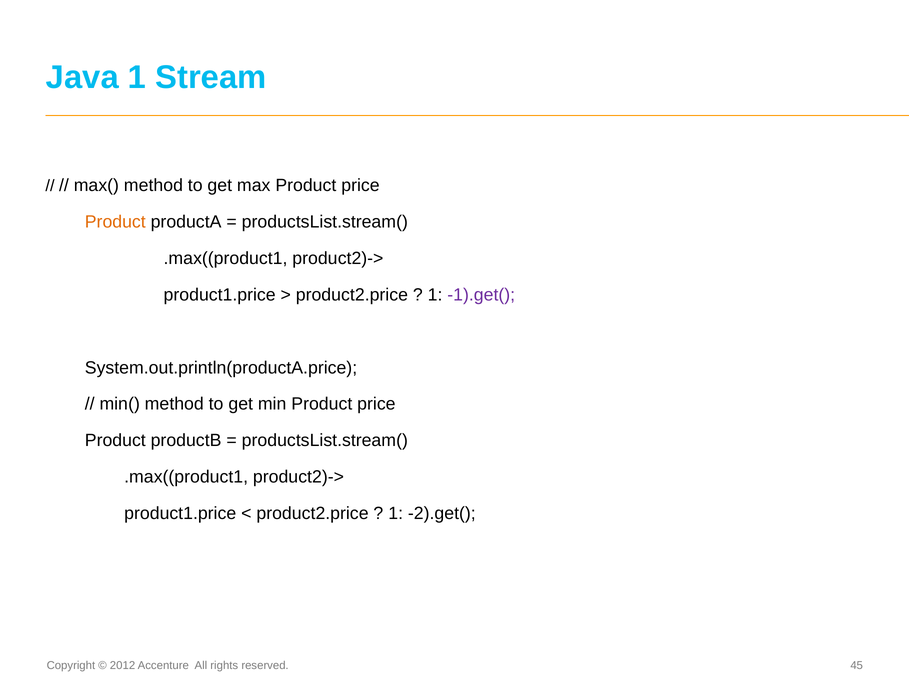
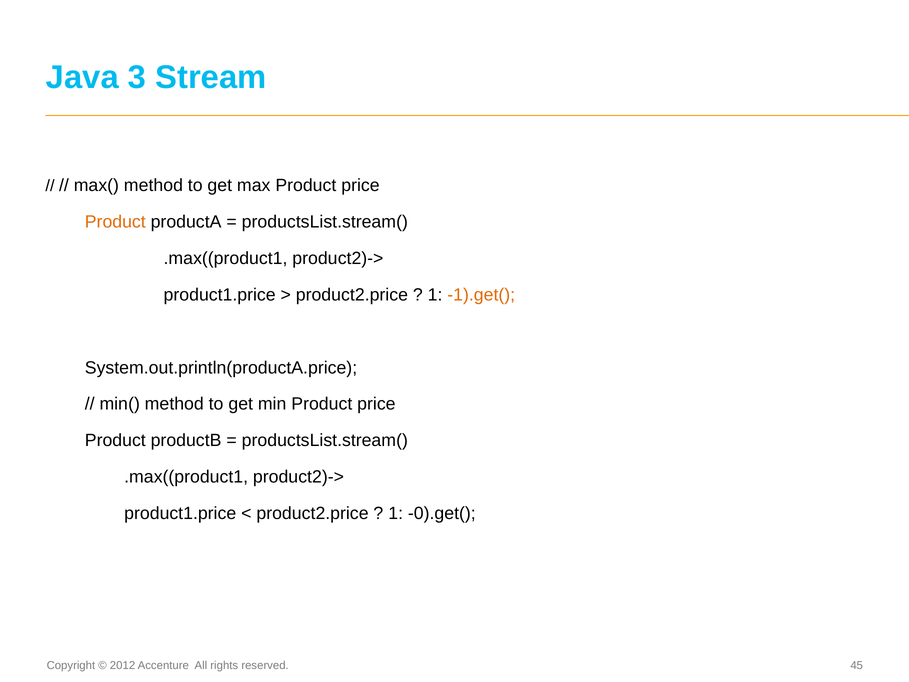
Java 1: 1 -> 3 (137, 78)
-1).get( colour: purple -> orange (481, 295)
-2).get(: -2).get( -> -0).get( (442, 513)
